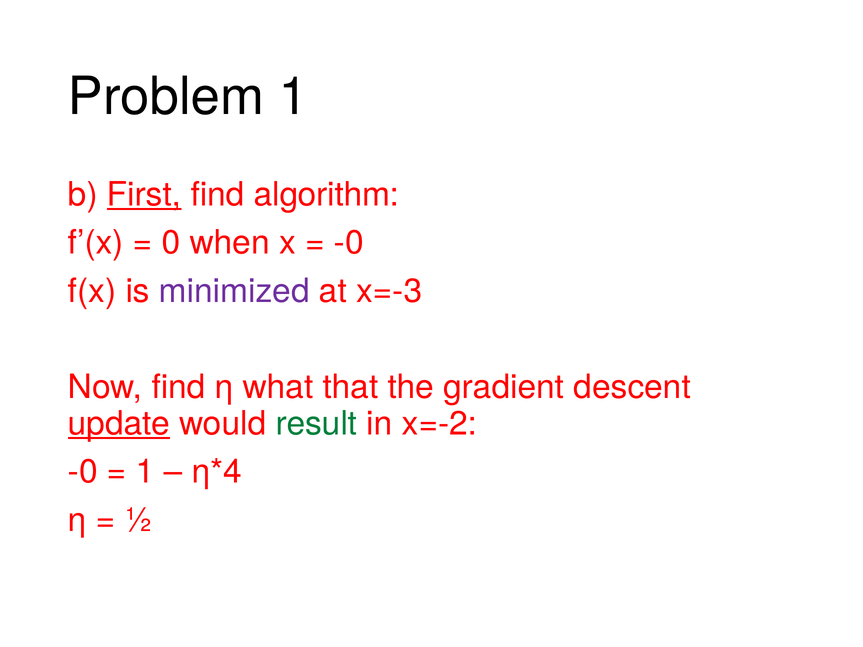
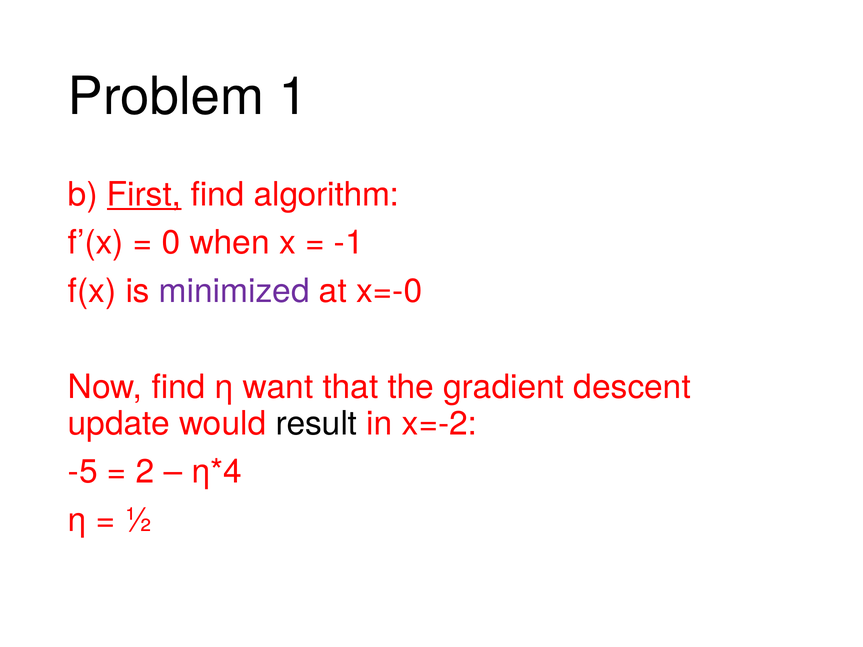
-0: -0 -> -1 (349, 243)
x=-3: x=-3 -> x=-0 (389, 291)
what: what -> want (278, 388)
update underline: present -> none (119, 424)
result colour: green -> black (316, 424)
-0: -0 -> -5 (83, 472)
1: 1 -> 2 (145, 472)
